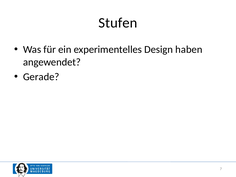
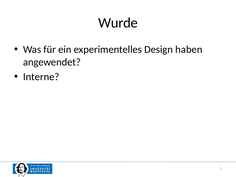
Stufen: Stufen -> Wurde (118, 23)
Gerade: Gerade -> Interne (41, 77)
